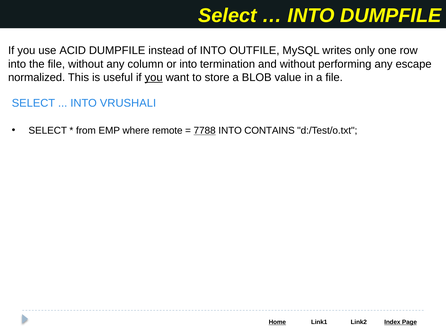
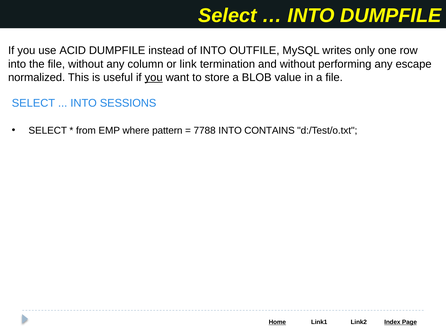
or into: into -> link (188, 64)
VRUSHALI: VRUSHALI -> SESSIONS (128, 103)
remote: remote -> pattern (167, 130)
7788 underline: present -> none (205, 130)
